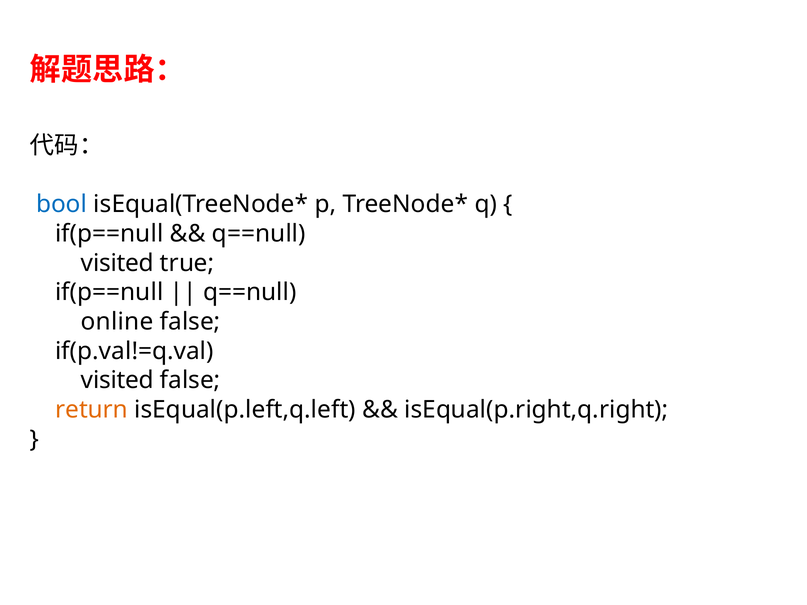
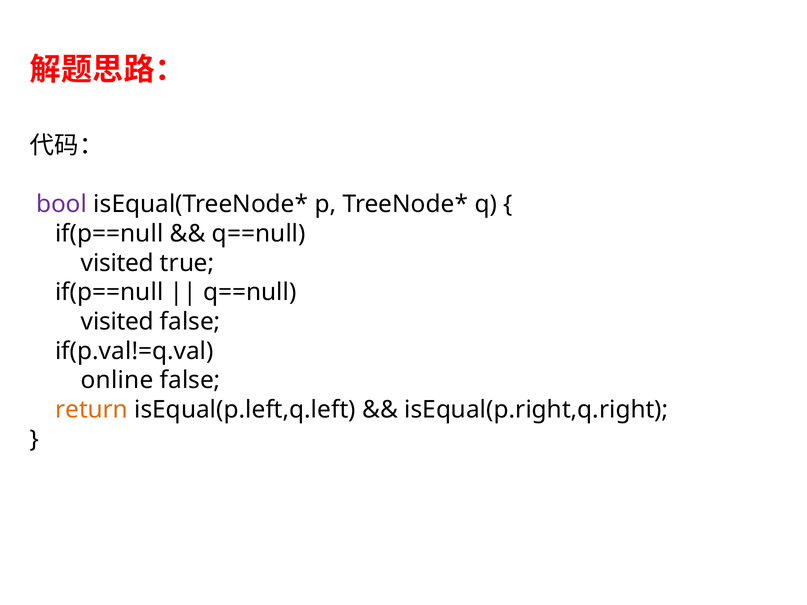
bool colour: blue -> purple (62, 205)
online: online -> visited (117, 322)
visited: visited -> online (117, 381)
